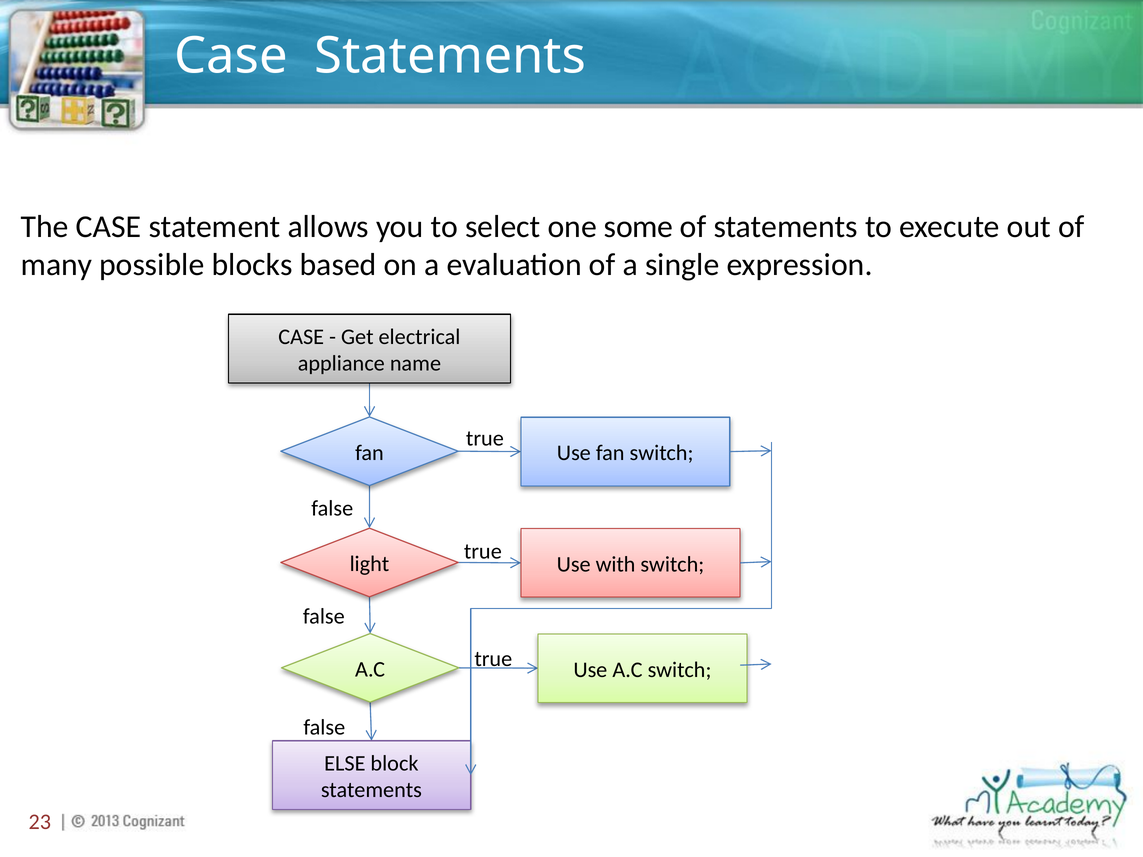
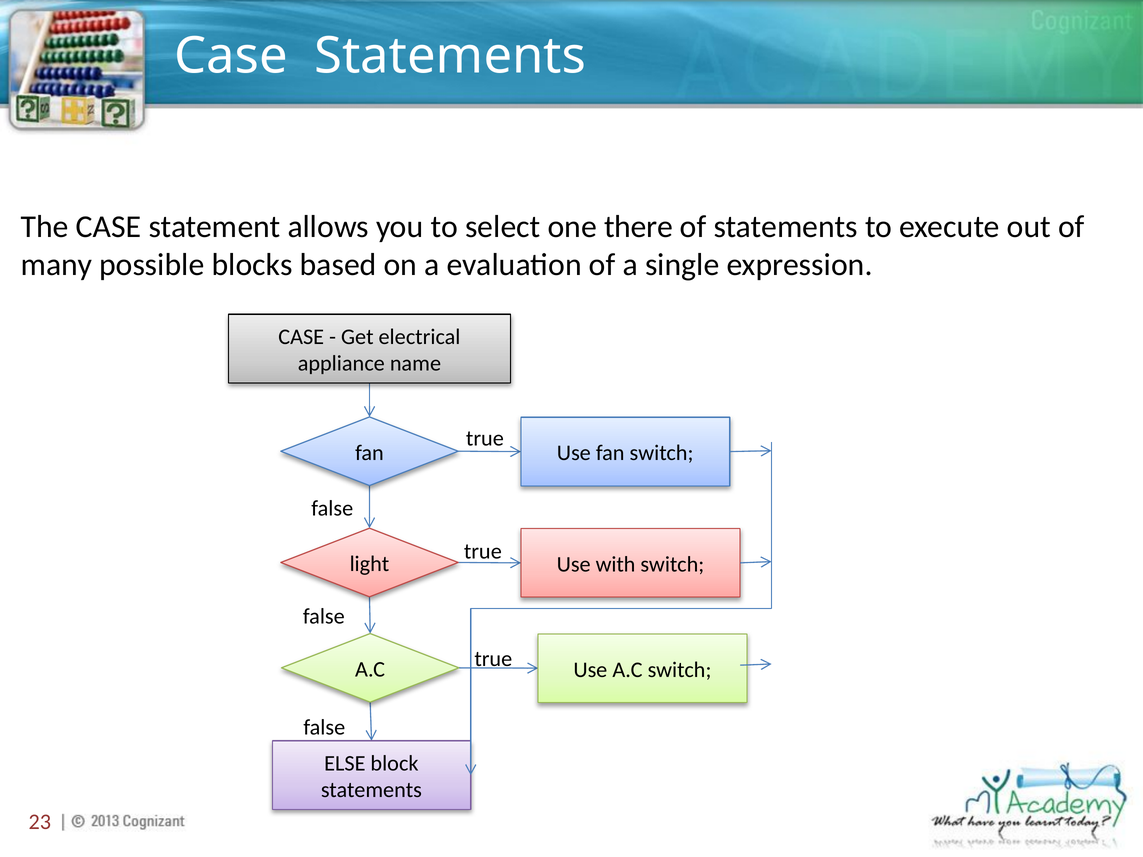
some: some -> there (639, 227)
